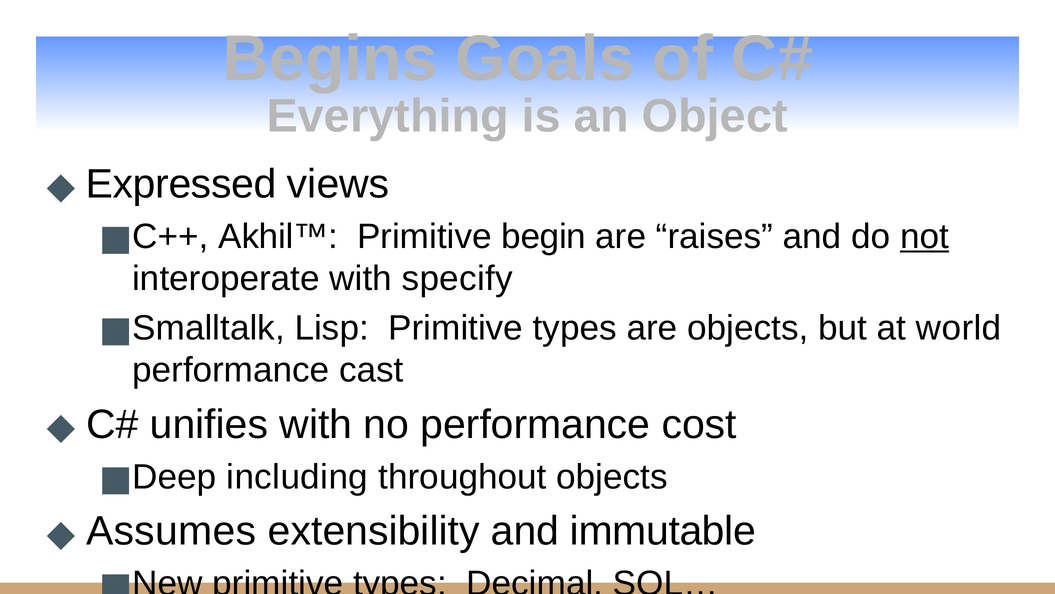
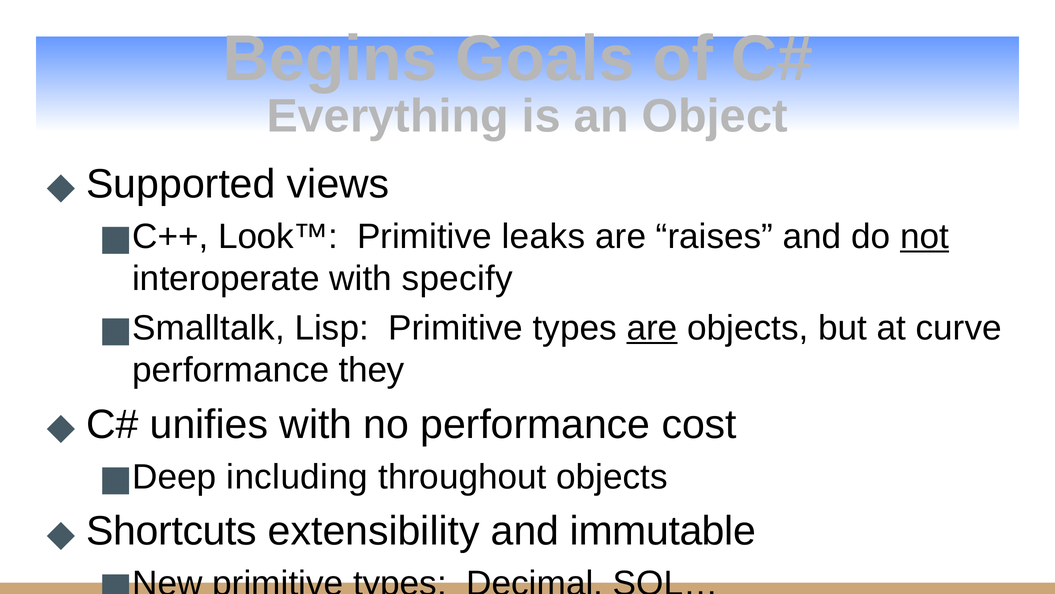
Expressed: Expressed -> Supported (181, 184)
Akhil™: Akhil™ -> Look™ (278, 236)
begin: begin -> leaks (543, 236)
are underline: none -> present (652, 328)
world: world -> curve (959, 328)
cast: cast -> they (372, 370)
Assumes: Assumes -> Shortcuts (172, 531)
